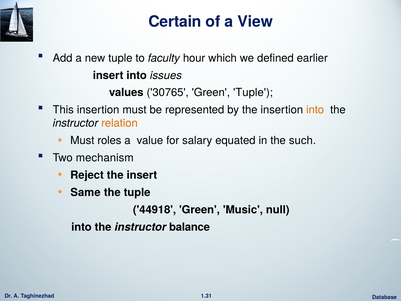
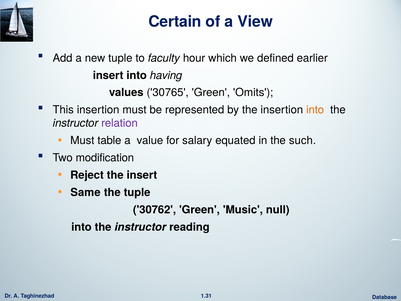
issues: issues -> having (166, 75)
Green Tuple: Tuple -> Omits (253, 93)
relation colour: orange -> purple (119, 123)
roles: roles -> table (109, 140)
mechanism: mechanism -> modification (105, 158)
44918: 44918 -> 30762 (154, 210)
balance: balance -> reading (189, 227)
